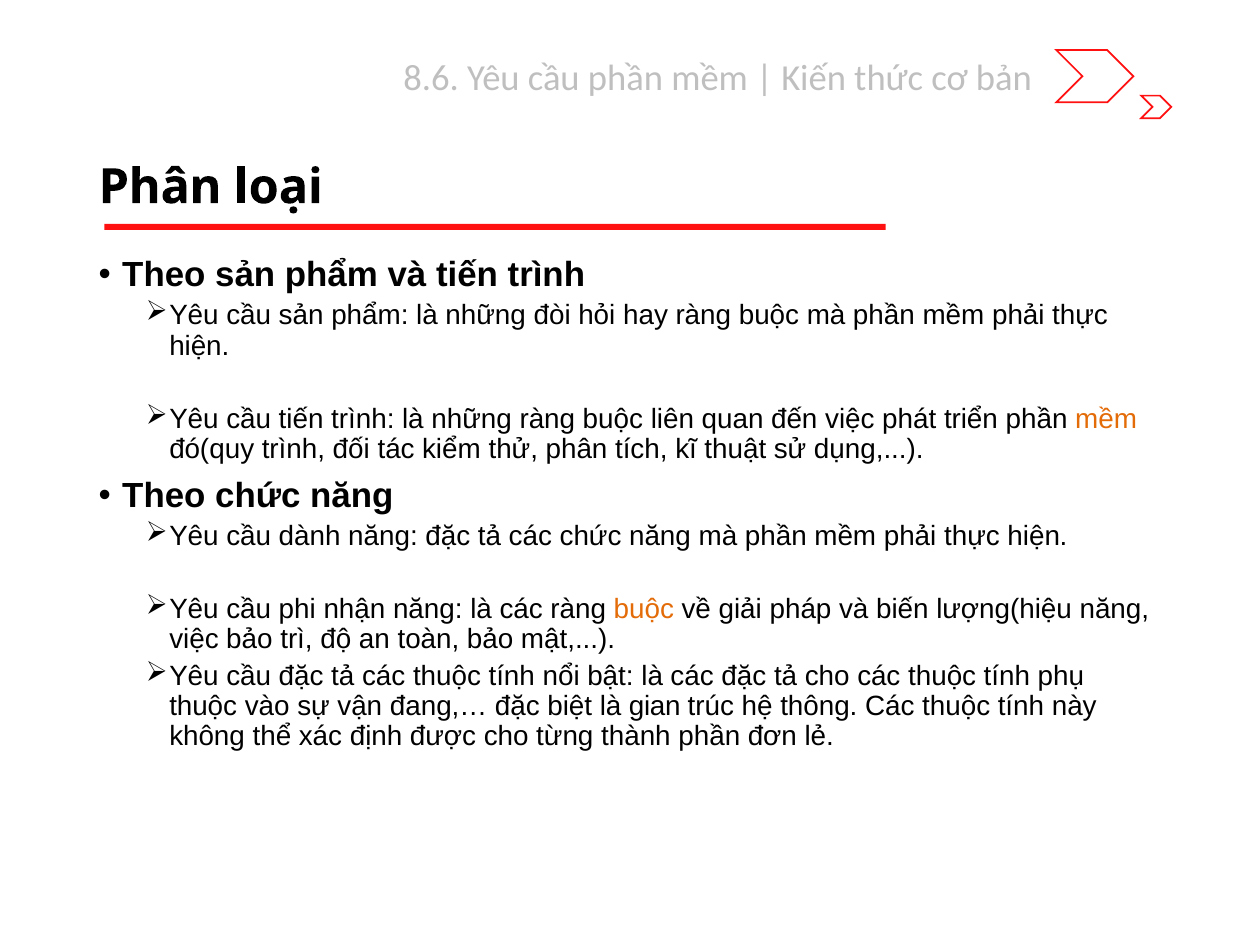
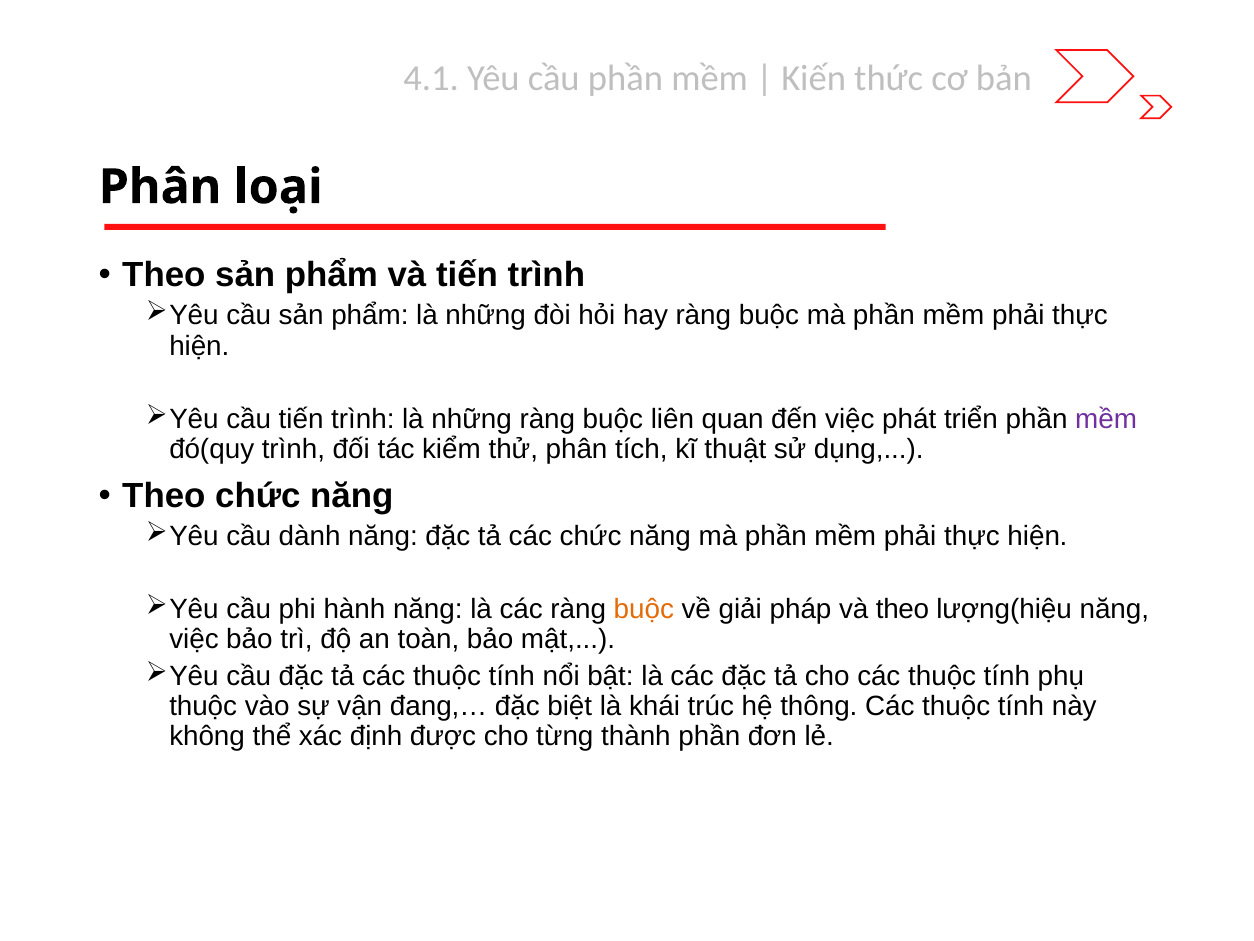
8.6: 8.6 -> 4.1 (431, 78)
mềm colour: orange -> purple (1106, 419)
nhận: nhận -> hành (354, 609)
và biến: biến -> theo (902, 609)
gian: gian -> khái (655, 706)
